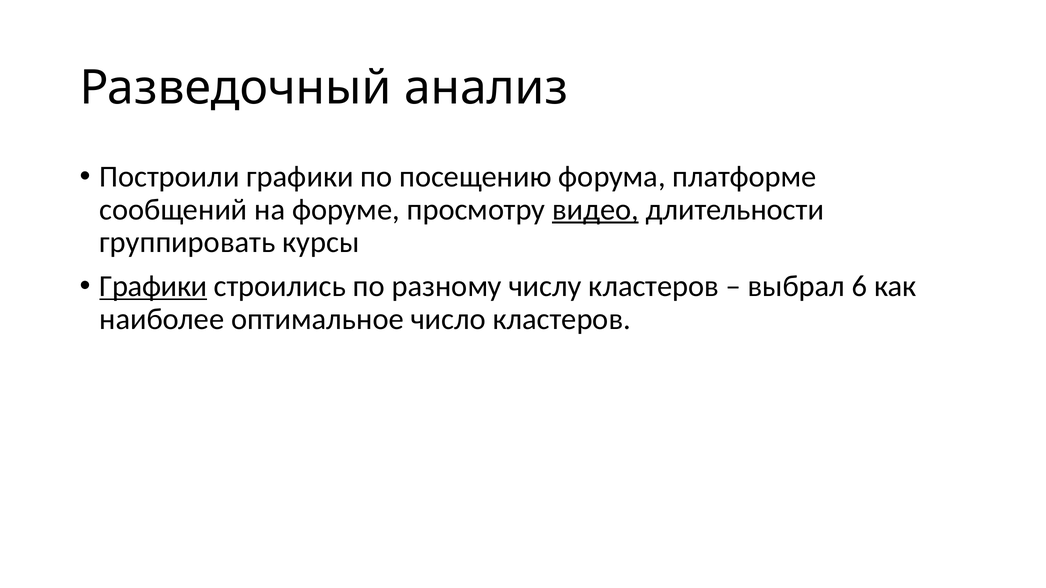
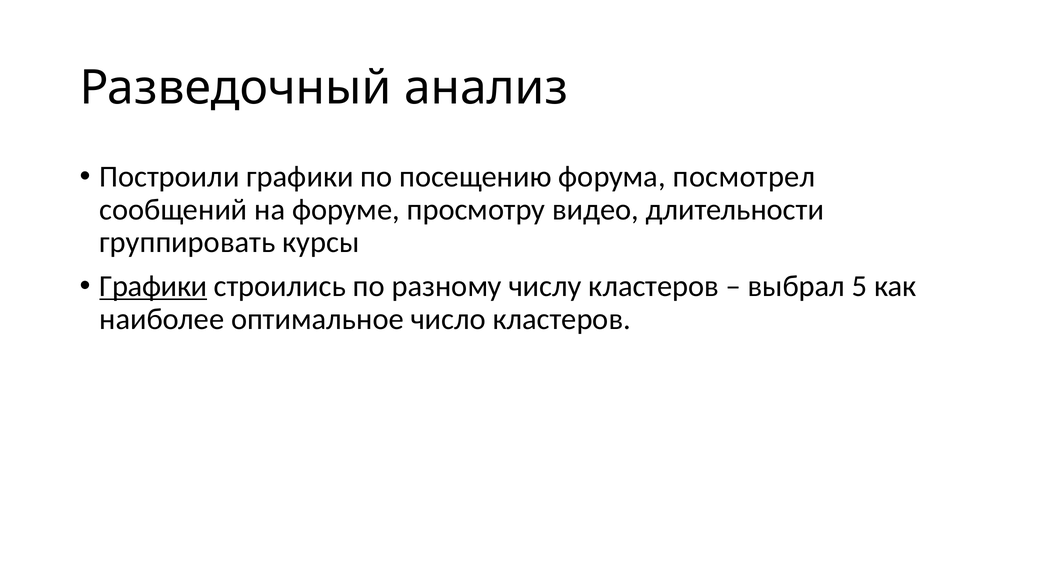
платформе: платформе -> посмотрел (744, 177)
видео underline: present -> none (595, 210)
6: 6 -> 5 (860, 286)
